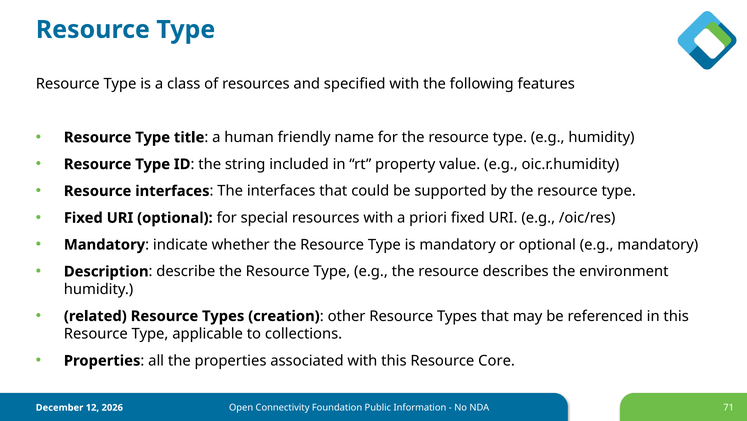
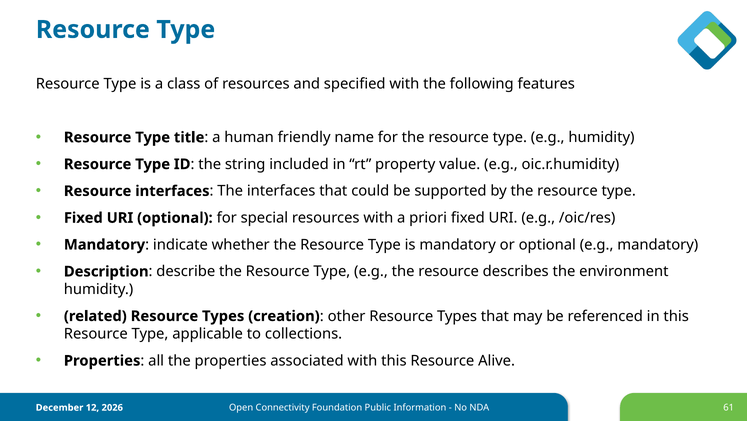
Core: Core -> Alive (497, 361)
71: 71 -> 61 (729, 408)
